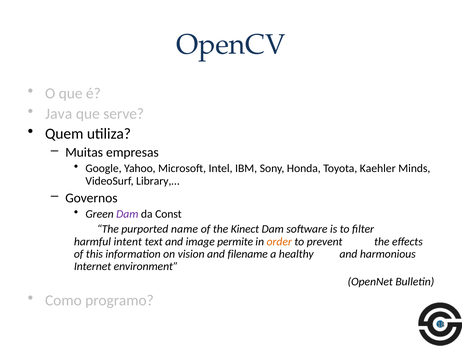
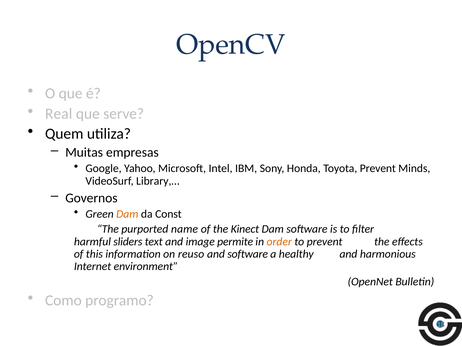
Java: Java -> Real (59, 114)
Toyota Kaehler: Kaehler -> Prevent (378, 169)
Dam colour: purple -> orange (127, 214)
intent: intent -> sliders (128, 242)
vision: vision -> reuso (191, 254)
and filename: filename -> software (248, 254)
